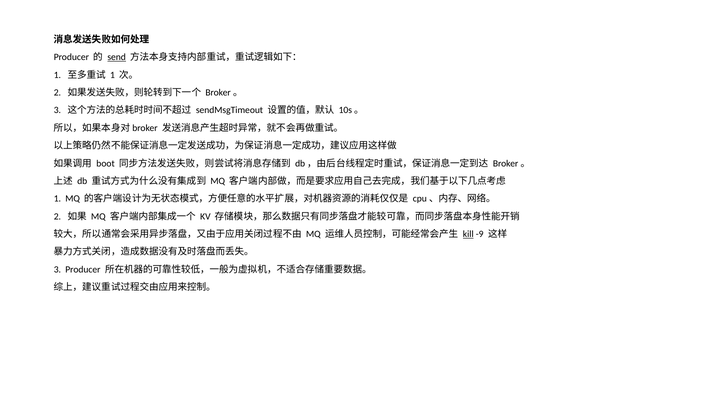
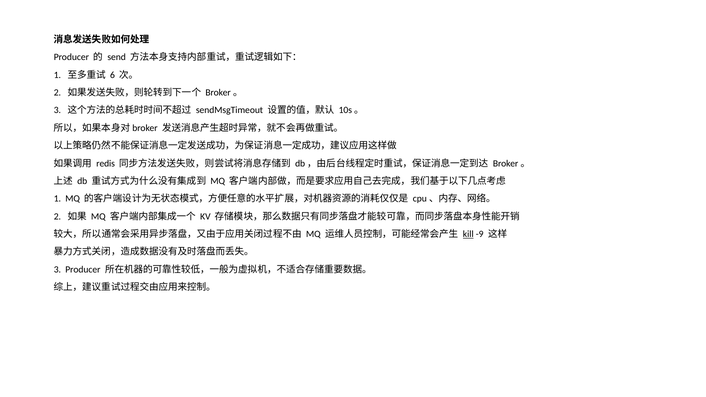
send underline: present -> none (117, 57)
1: 1 -> 6 (113, 75)
boot: boot -> redis (106, 163)
